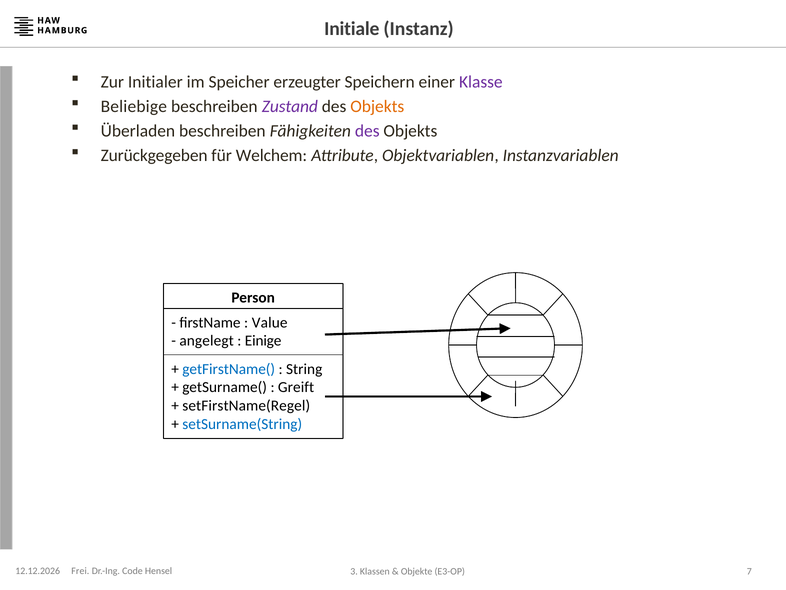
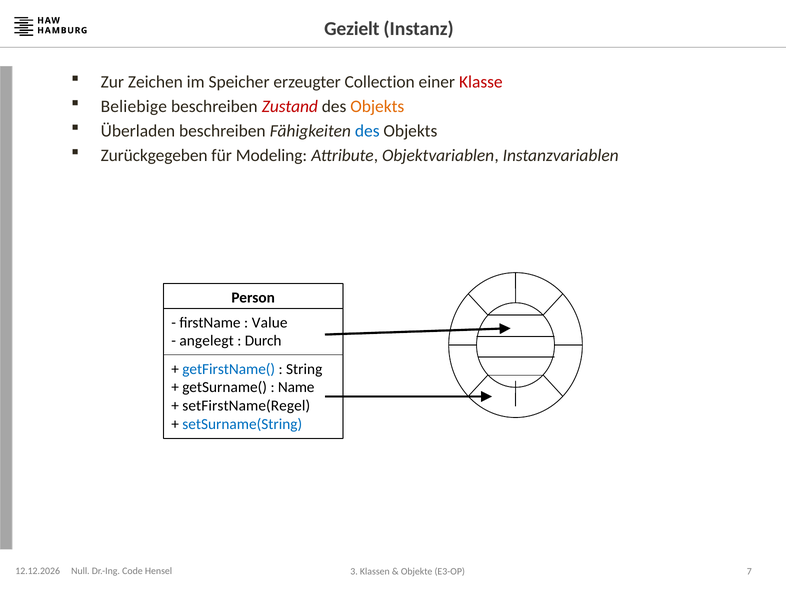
Initiale: Initiale -> Gezielt (352, 29)
Initialer: Initialer -> Zeichen (155, 82)
Speichern: Speichern -> Collection (380, 82)
Klasse colour: purple -> red (481, 82)
Zustand colour: purple -> red (290, 106)
des colour: purple -> blue (367, 131)
Welchem: Welchem -> Modeling (271, 155)
Einige: Einige -> Durch (263, 341)
Greift: Greift -> Name (296, 387)
Frei: Frei -> Null (80, 571)
